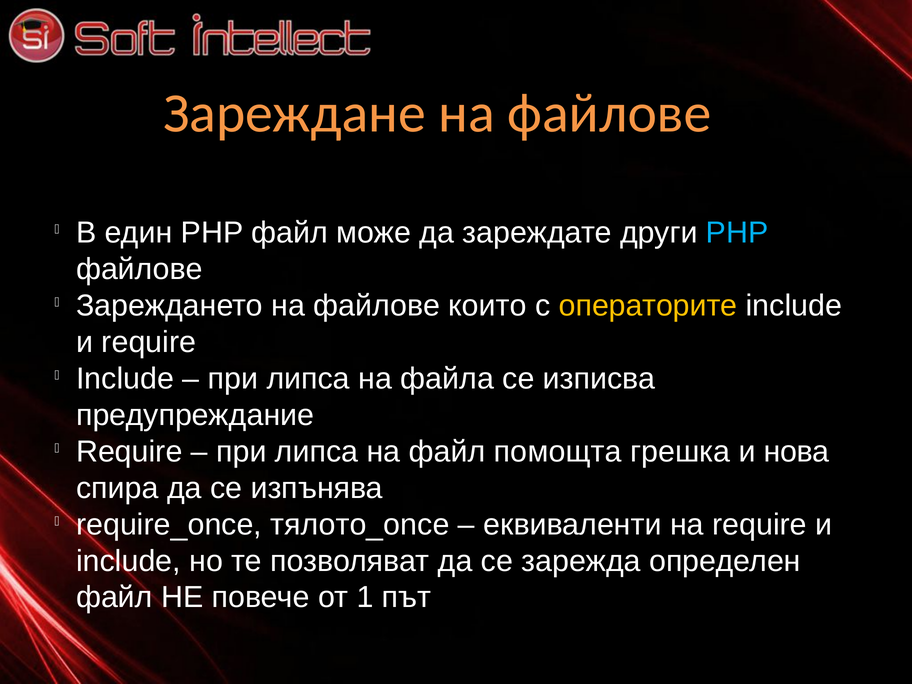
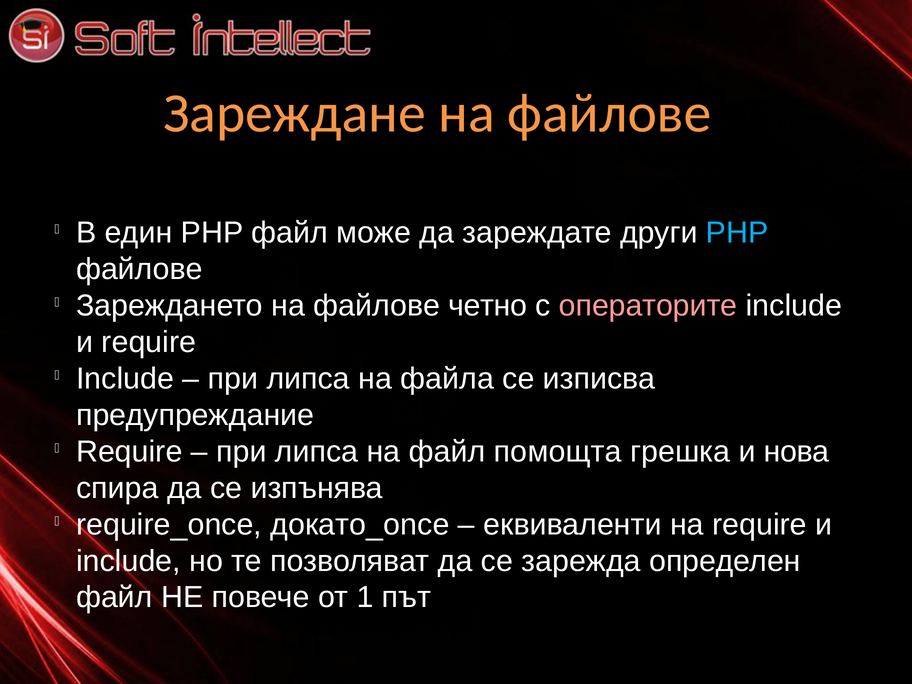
които: които -> четно (488, 306)
операторите colour: yellow -> pink (648, 306)
тялото_once: тялото_once -> докато_once (360, 524)
